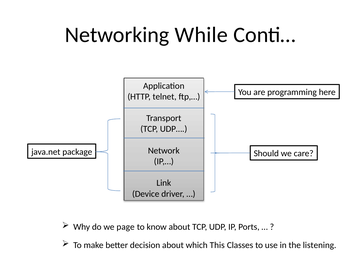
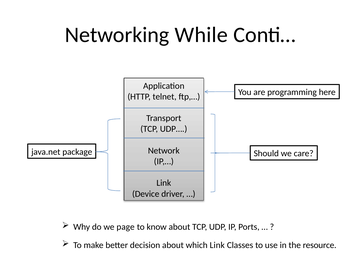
which This: This -> Link (217, 246)
listening: listening -> resource (320, 246)
